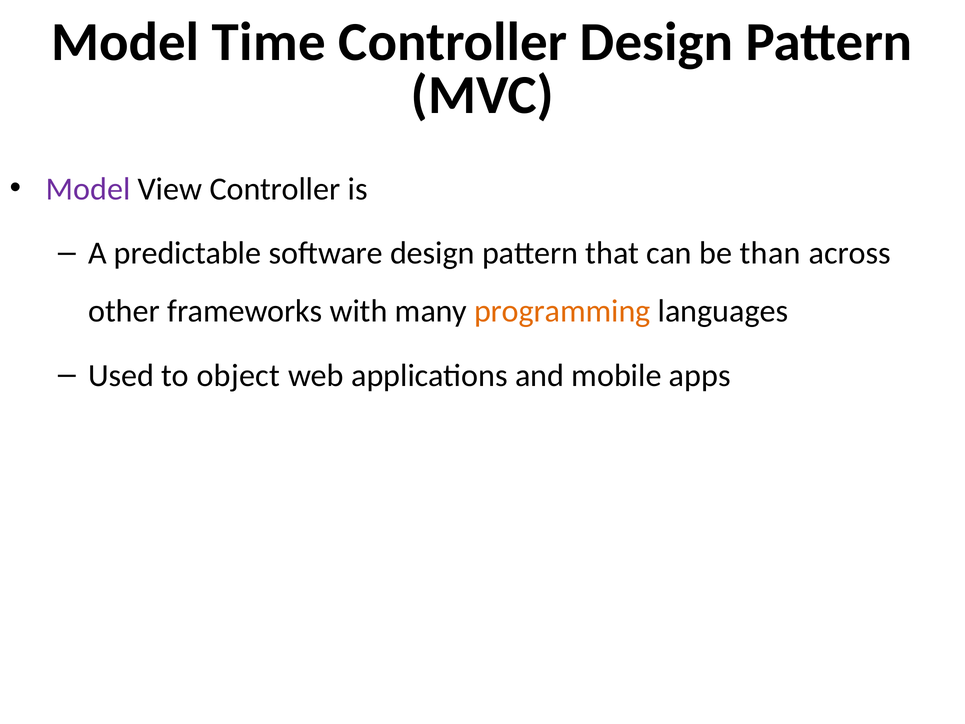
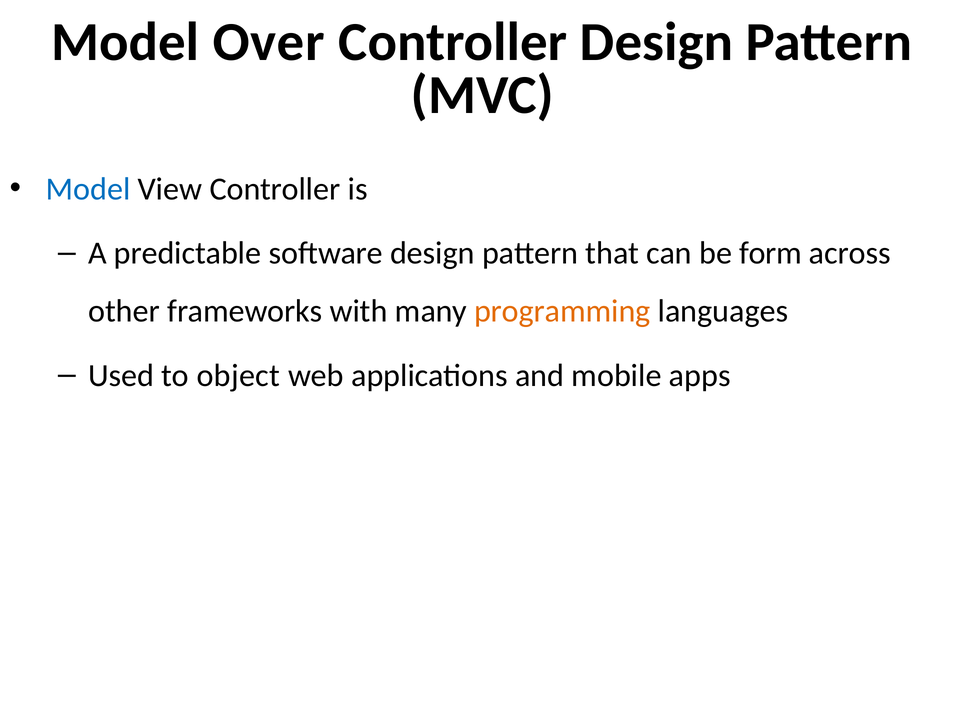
Time: Time -> Over (269, 42)
Model colour: purple -> blue (88, 189)
than: than -> form (771, 253)
